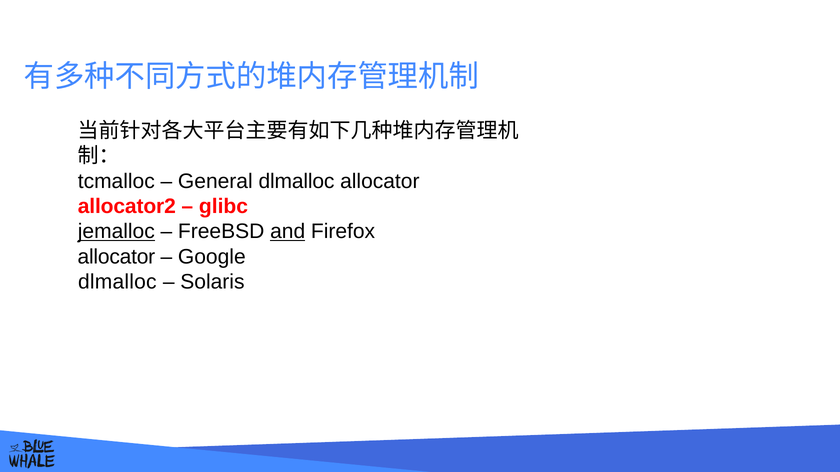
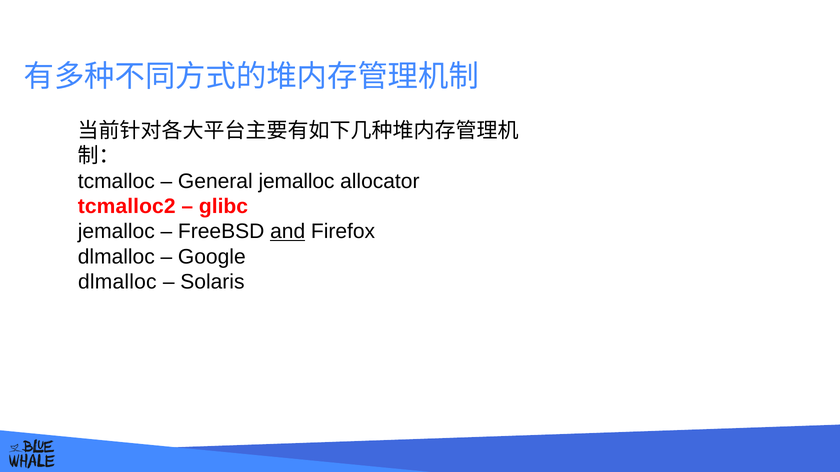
General dlmalloc: dlmalloc -> jemalloc (296, 181)
allocator2: allocator2 -> tcmalloc2 (127, 207)
jemalloc underline: present -> none (116, 232)
allocator: allocator -> dlmalloc (116, 257)
